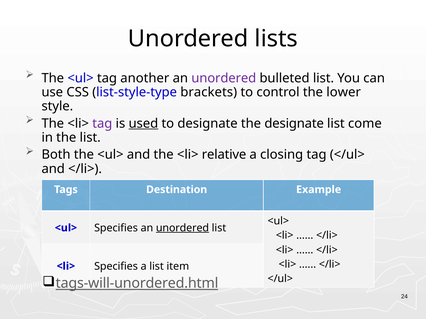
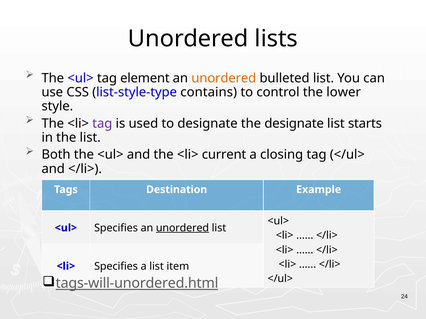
another: another -> element (145, 78)
unordered colour: purple -> orange (224, 78)
brackets: brackets -> contains (209, 92)
used underline: present -> none (143, 124)
come: come -> starts (365, 124)
relative: relative -> current (224, 155)
